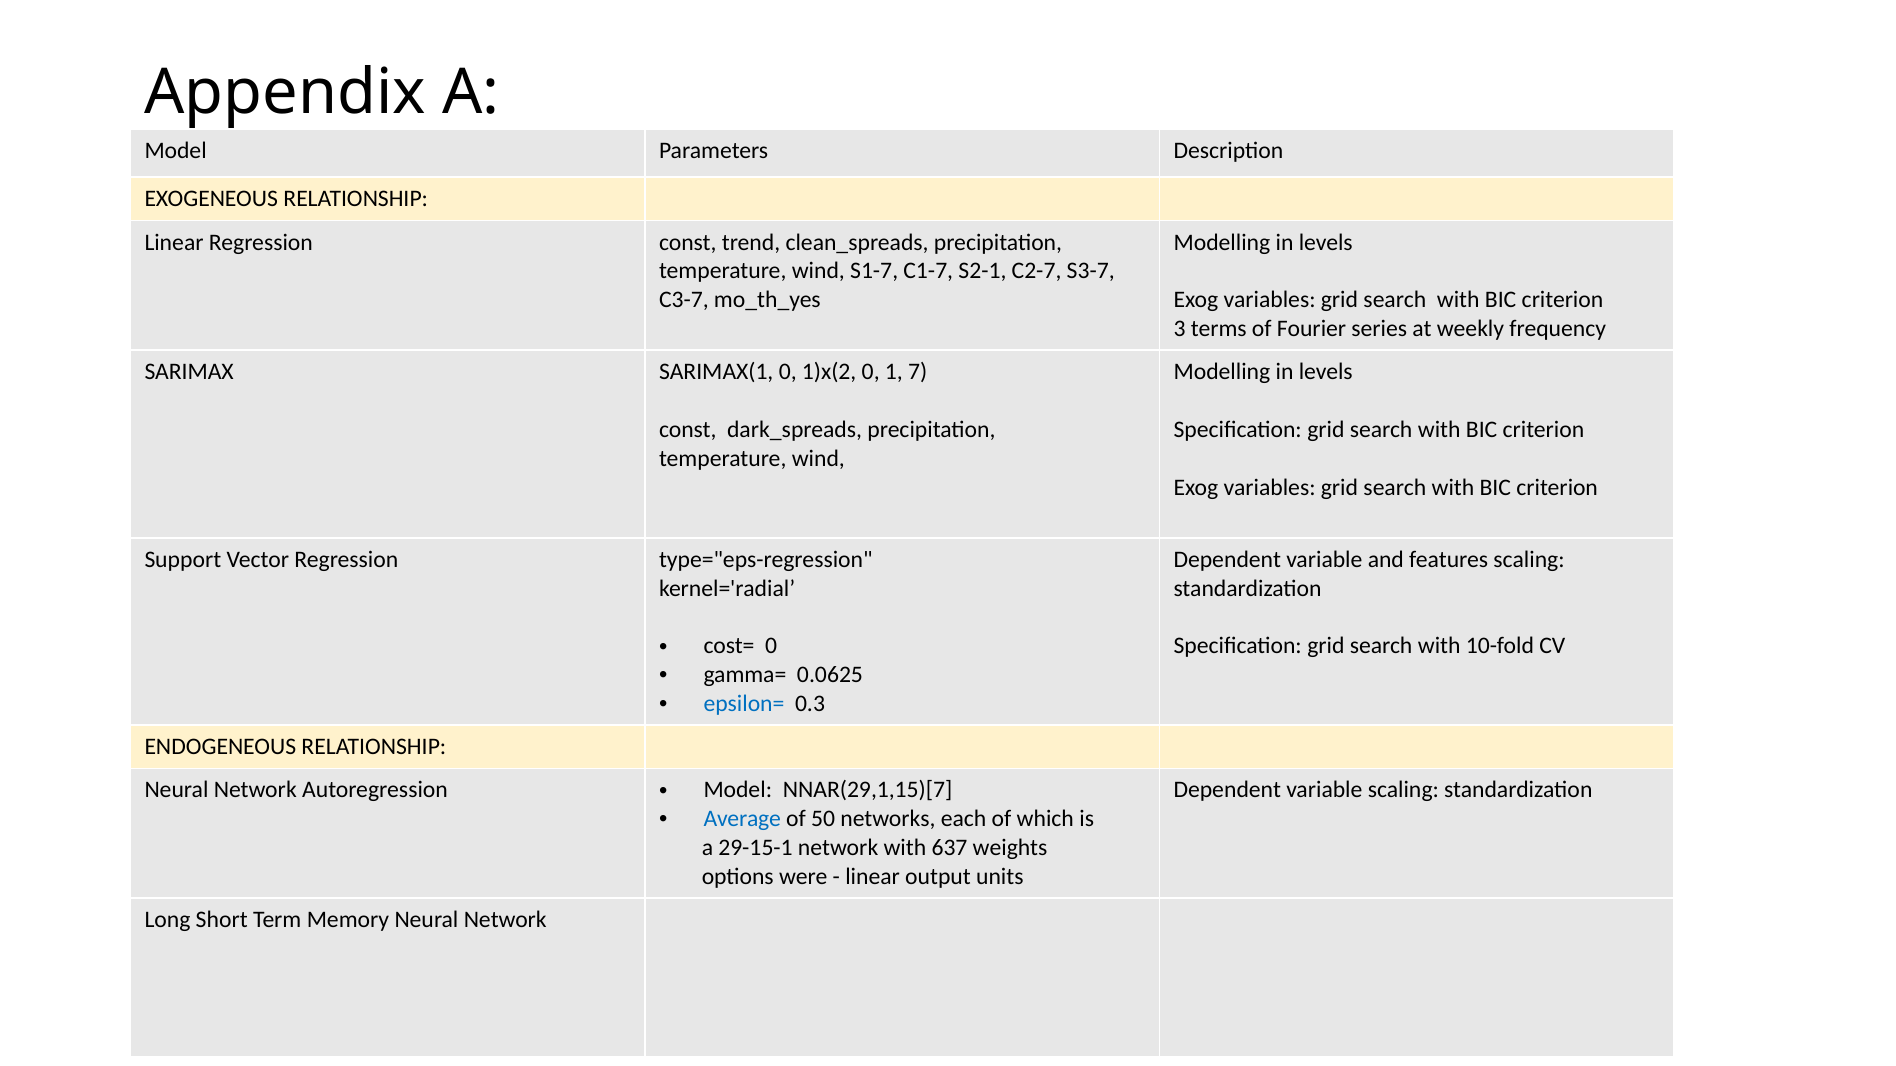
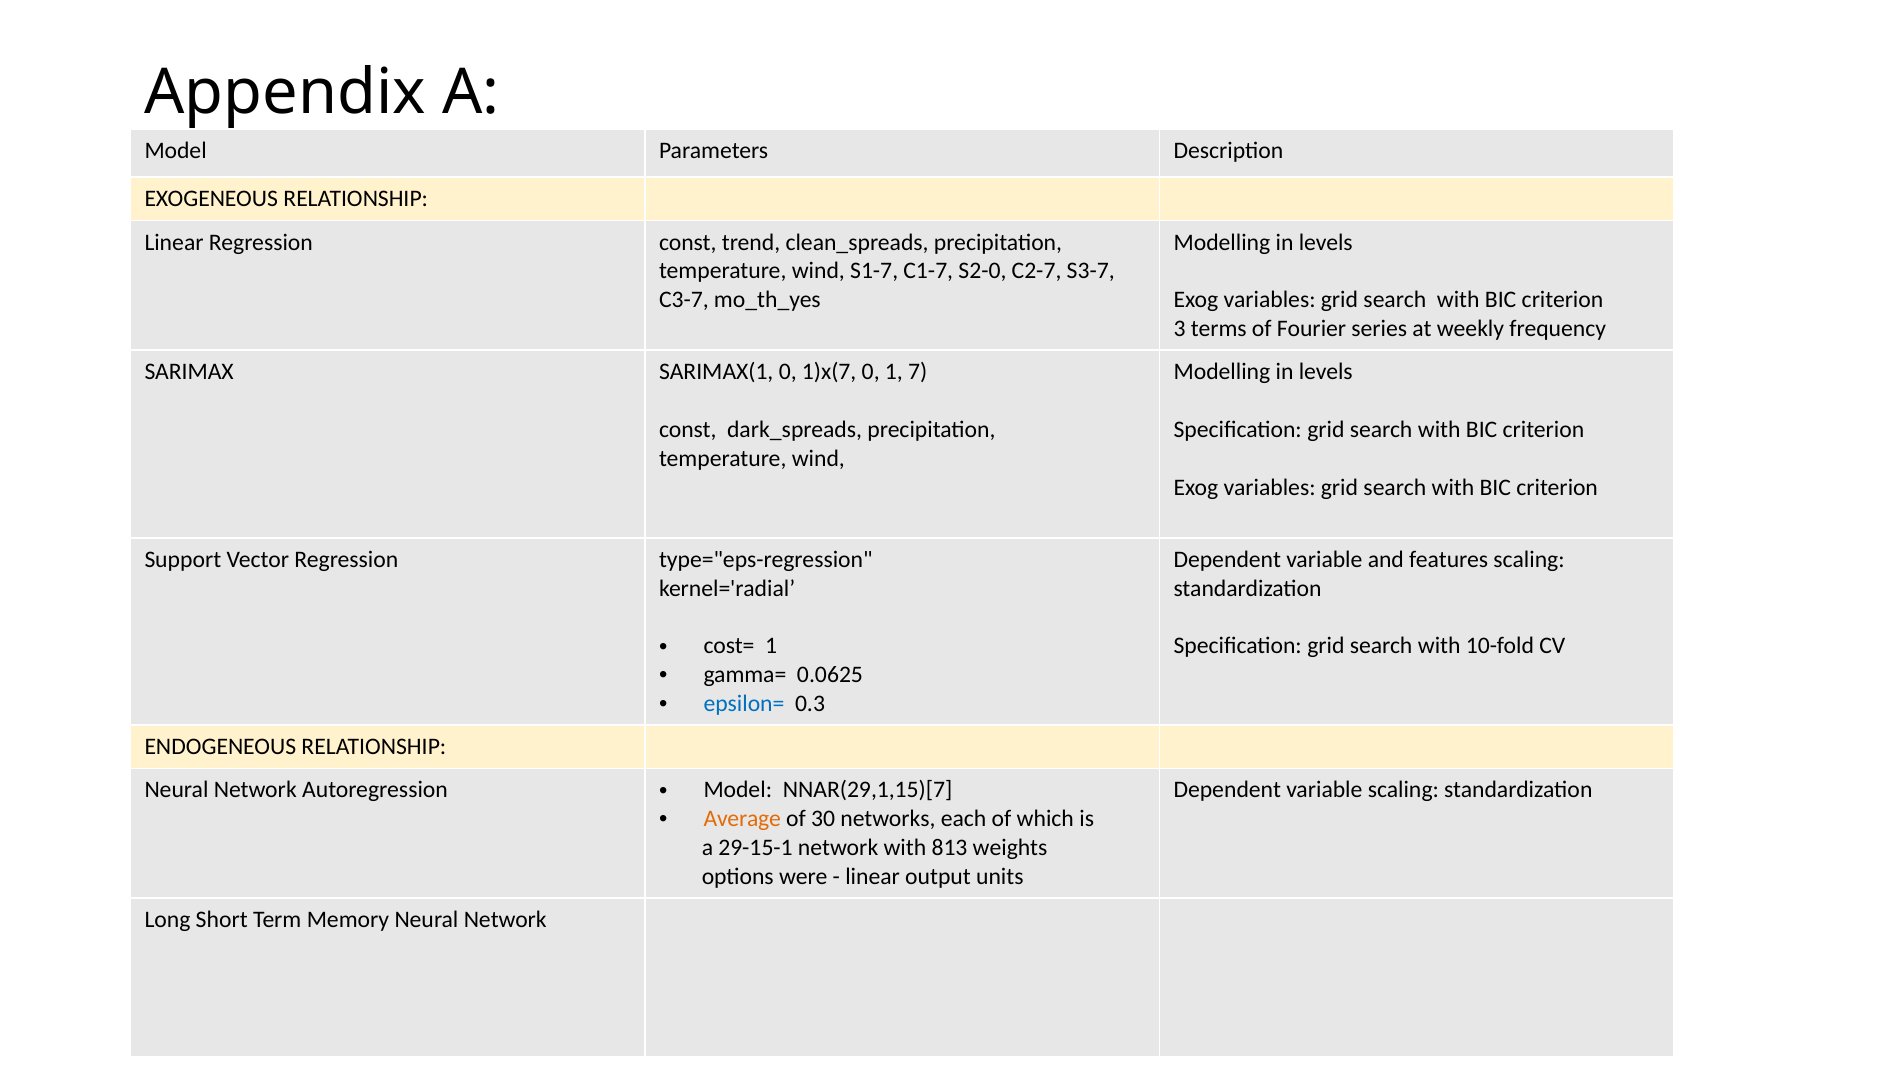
S2-1: S2-1 -> S2-0 (982, 271)
1)x(2: 1)x(2 -> 1)x(7 (829, 372)
cost= 0: 0 -> 1 (771, 646)
Average colour: blue -> orange (742, 819)
50: 50 -> 30 (823, 819)
637: 637 -> 813 (950, 848)
